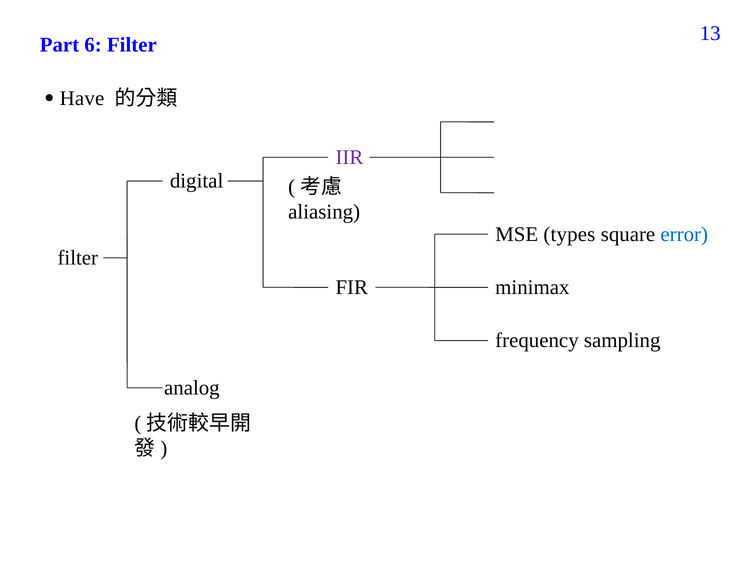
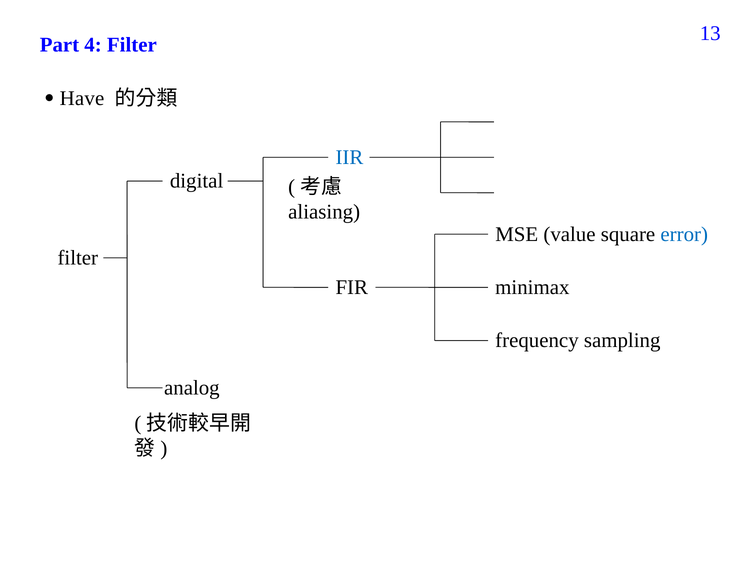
6: 6 -> 4 (93, 45)
IIR colour: purple -> blue (349, 157)
types: types -> value (569, 234)
